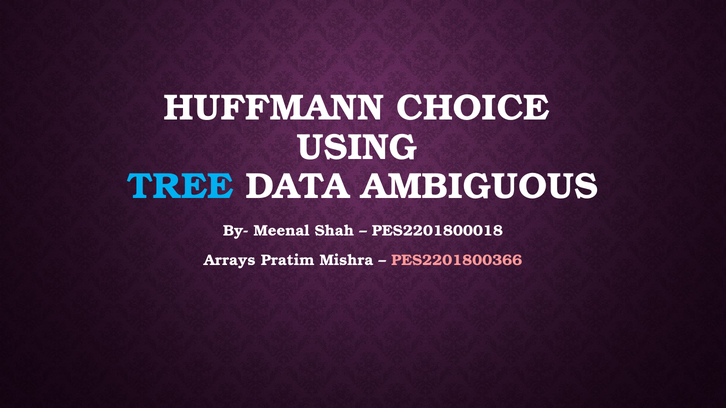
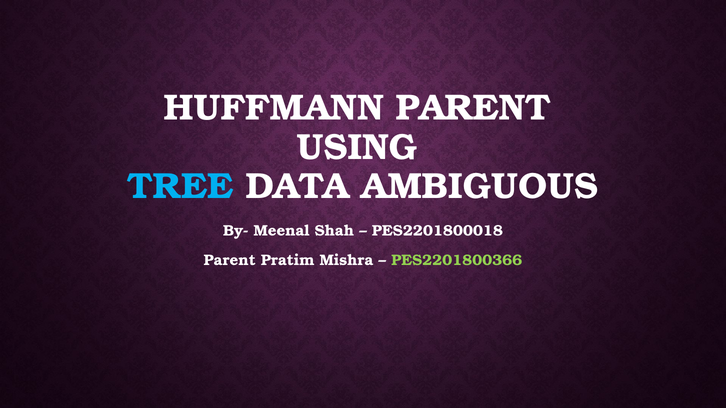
HUFFMANN CHOICE: CHOICE -> PARENT (473, 108)
Arrays: Arrays -> Parent (230, 260)
PES2201800366 colour: pink -> light green (457, 260)
